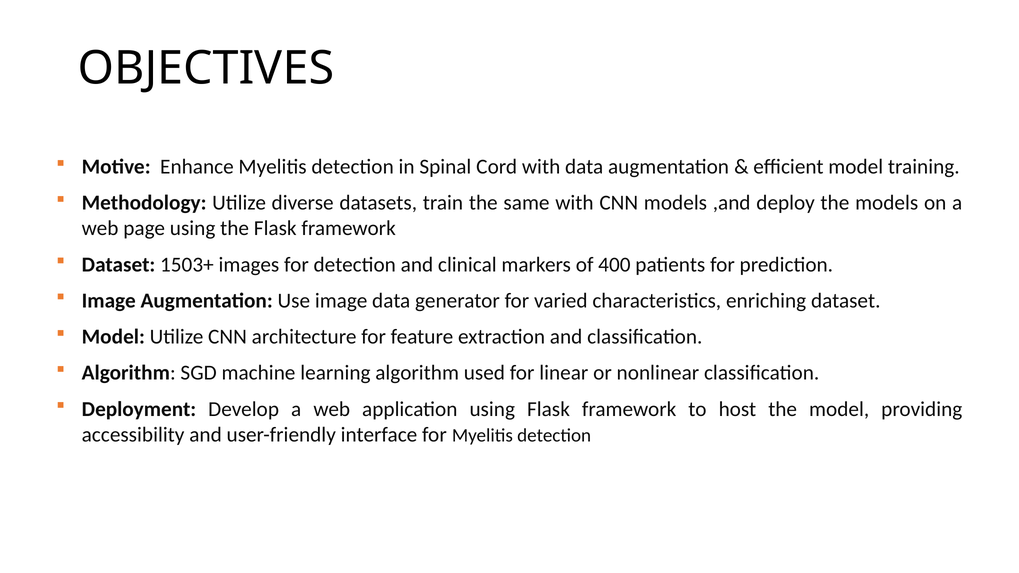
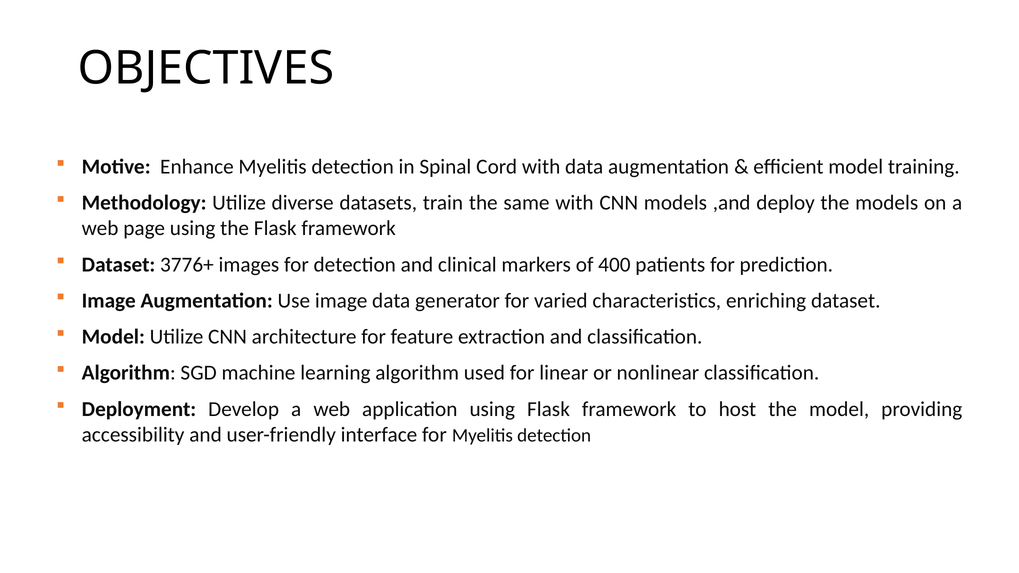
1503+: 1503+ -> 3776+ (187, 265)
